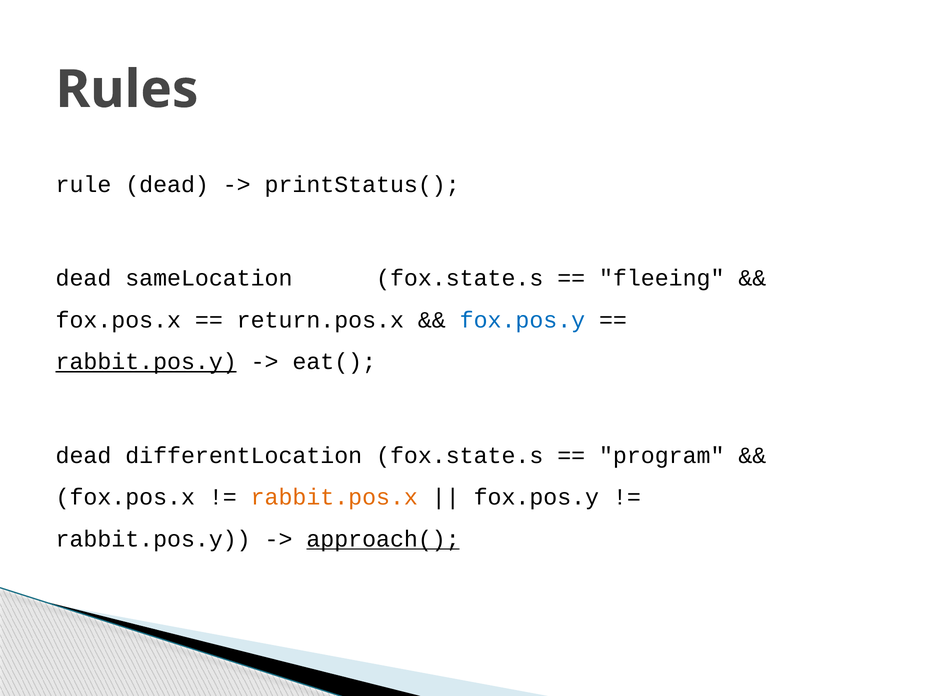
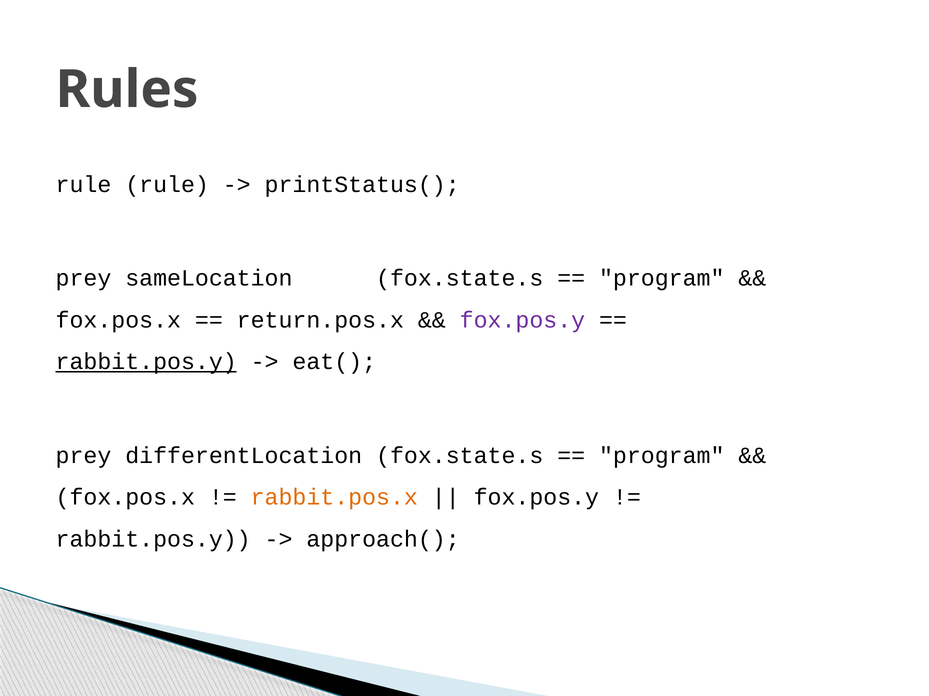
rule dead: dead -> rule (167, 185)
dead: dead -> prey (83, 278)
fleeing: fleeing -> program (662, 278)
fox.pos.y colour: blue -> purple (522, 320)
dead: dead -> prey (83, 456)
approach( underline: present -> none (383, 540)
